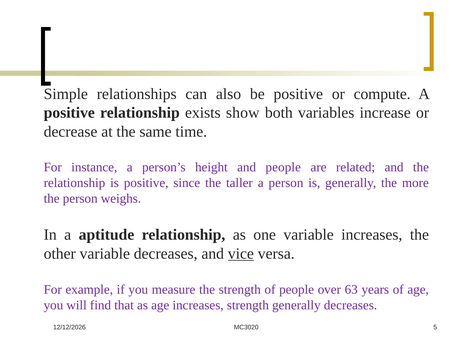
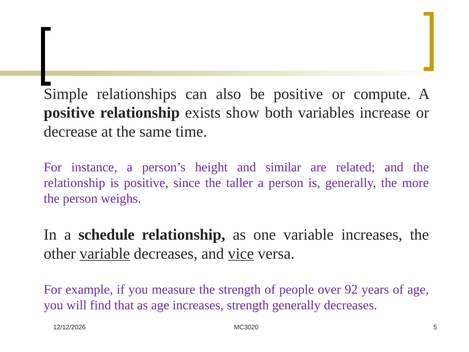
and people: people -> similar (283, 167)
aptitude: aptitude -> schedule (107, 235)
variable underline: none -> present (105, 253)
63: 63 -> 92 (351, 289)
